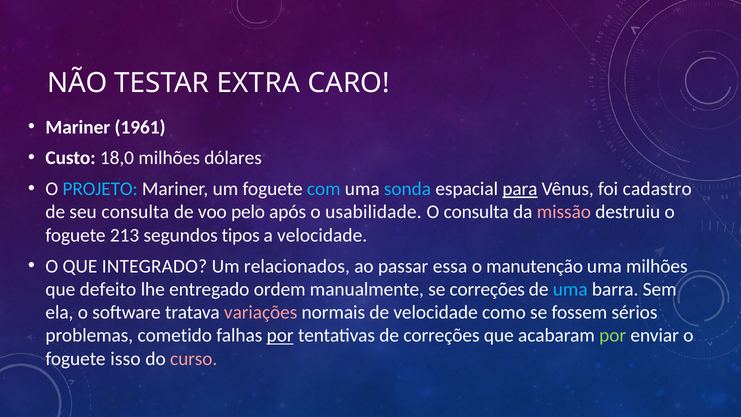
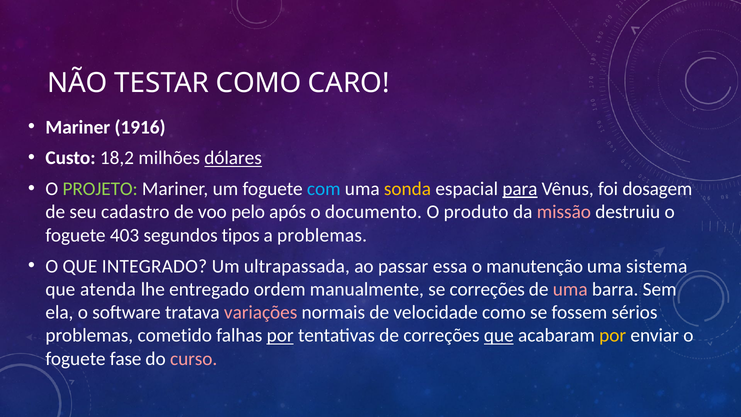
TESTAR EXTRA: EXTRA -> COMO (259, 83)
1961: 1961 -> 1916 (140, 127)
18,0: 18,0 -> 18,2 (117, 158)
dólares underline: none -> present (233, 158)
PROJETO colour: light blue -> light green (100, 189)
sonda colour: light blue -> yellow (408, 189)
cadastro: cadastro -> dosagem (657, 189)
seu consulta: consulta -> cadastro (135, 212)
usabilidade: usabilidade -> documento (373, 212)
O consulta: consulta -> produto (476, 212)
213: 213 -> 403 (125, 235)
a velocidade: velocidade -> problemas (322, 235)
relacionados: relacionados -> ultrapassada (297, 266)
uma milhões: milhões -> sistema (657, 266)
defeito: defeito -> atenda (108, 289)
uma colour: light blue -> pink (570, 289)
que underline: none -> present (499, 335)
por colour: light green -> yellow (613, 335)
isso: isso -> fase (126, 359)
